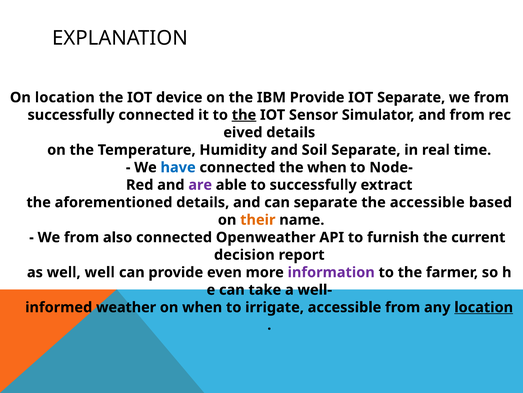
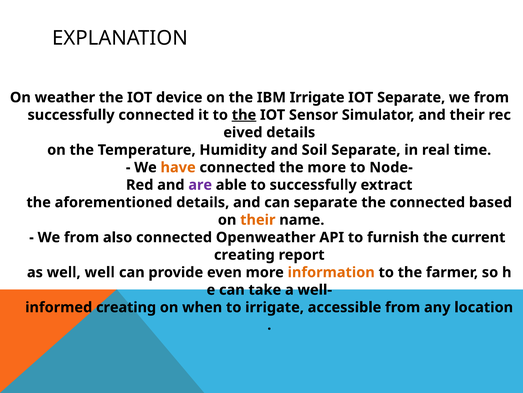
On location: location -> weather (65, 97)
IBM Provide: Provide -> Irrigate (317, 97)
and from: from -> their (467, 115)
have colour: blue -> orange (178, 167)
the when: when -> more (327, 167)
the accessible: accessible -> connected (427, 202)
decision: decision -> creating (244, 254)
information colour: purple -> orange (331, 272)
weather: weather -> creating (126, 307)
location underline: present -> none (484, 307)
